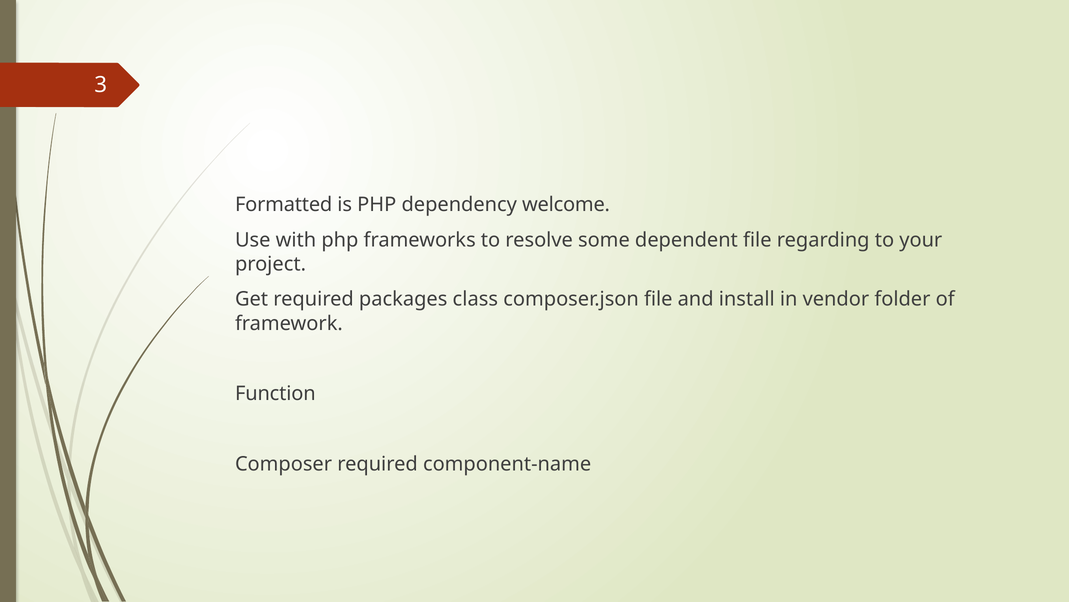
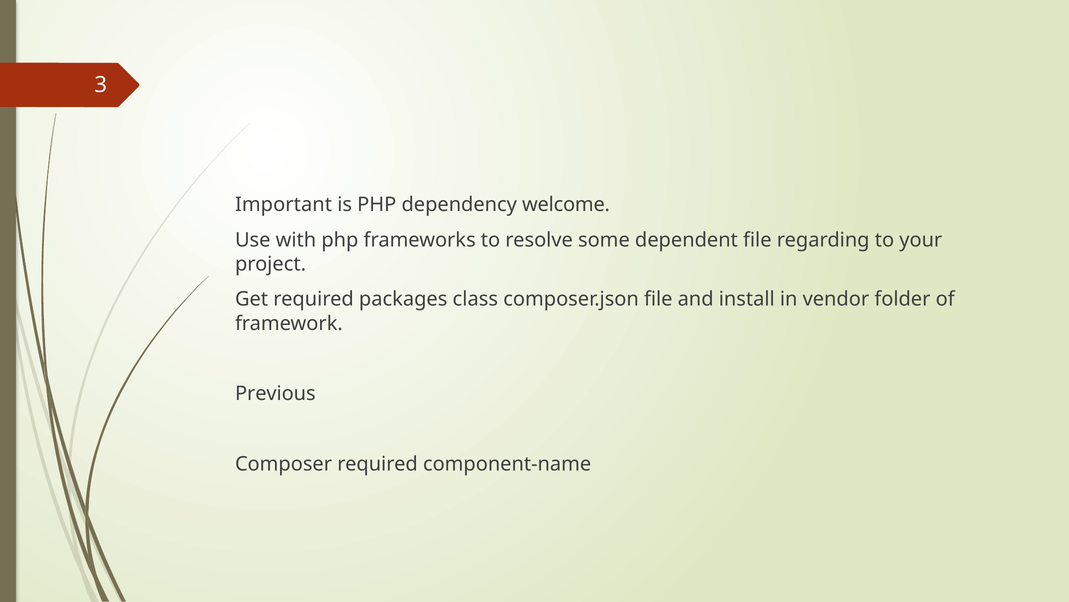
Formatted: Formatted -> Important (284, 205)
Function: Function -> Previous (275, 393)
